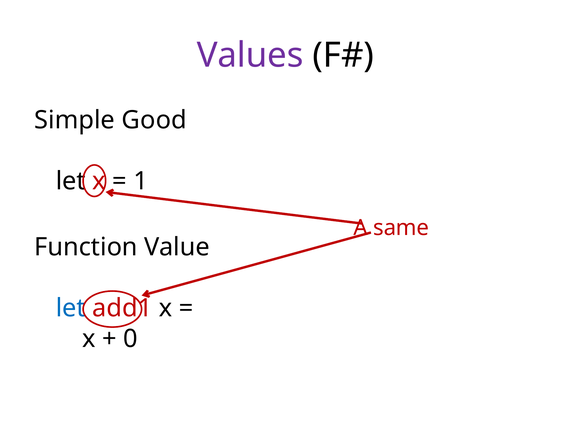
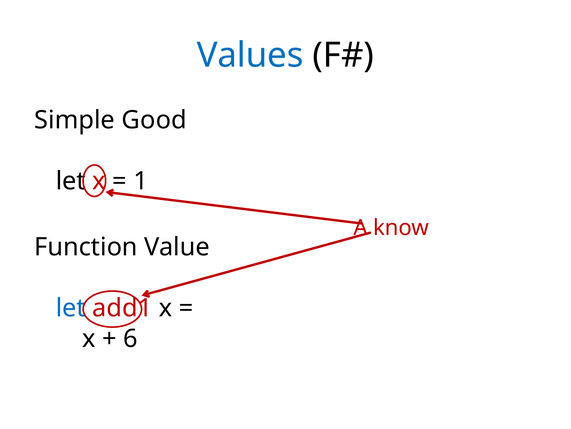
Values colour: purple -> blue (250, 55)
same: same -> know (401, 227)
0: 0 -> 6 (130, 338)
